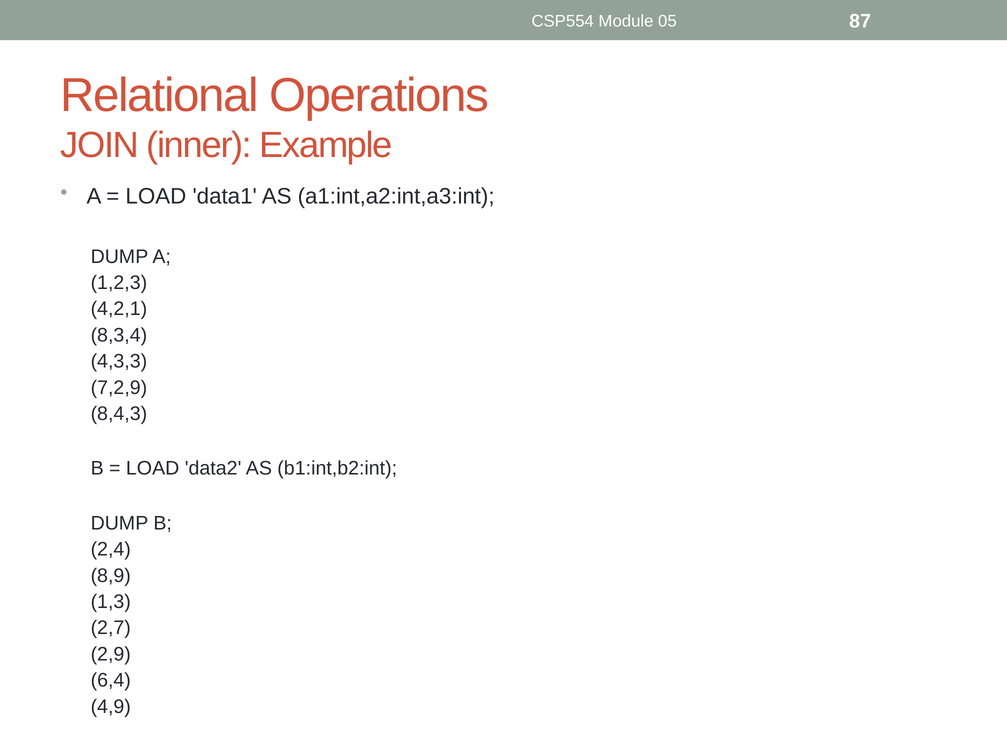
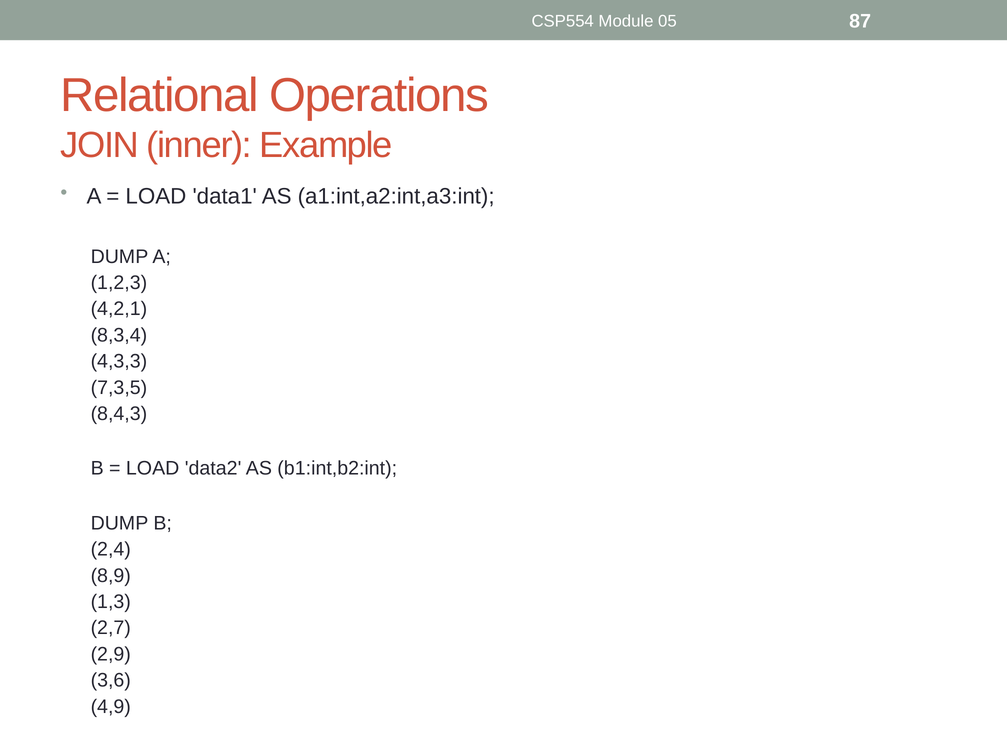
7,2,9: 7,2,9 -> 7,3,5 (119, 387)
6,4: 6,4 -> 3,6 (111, 680)
